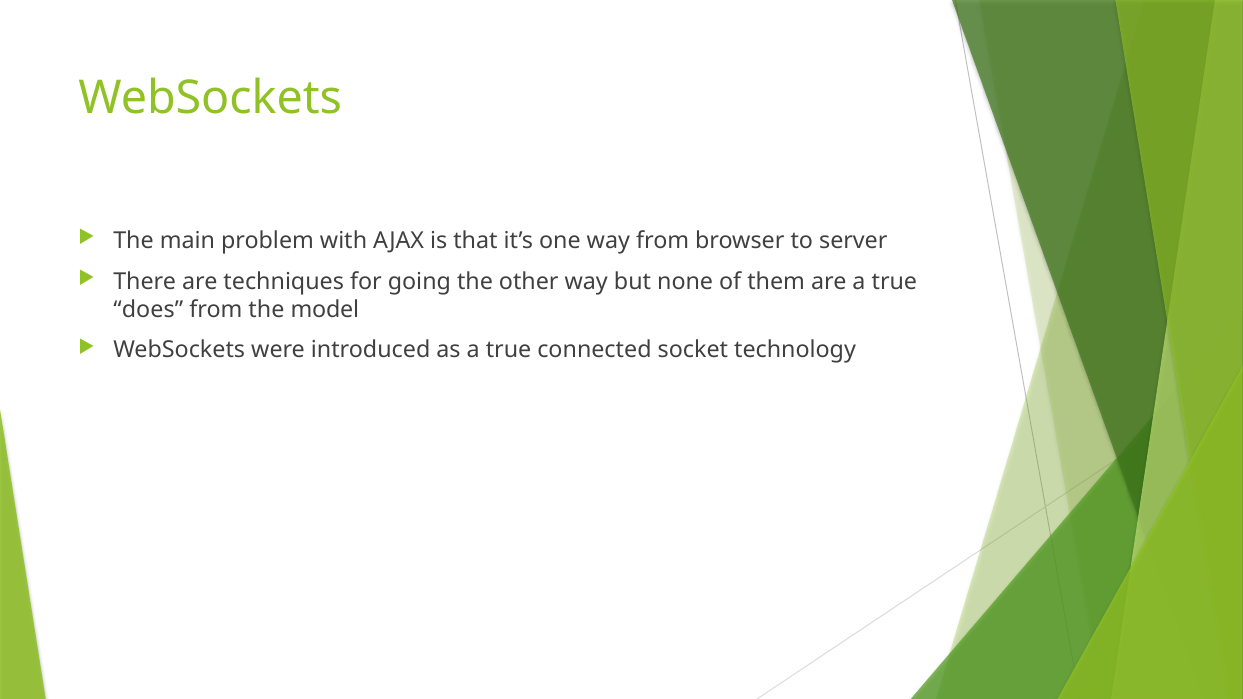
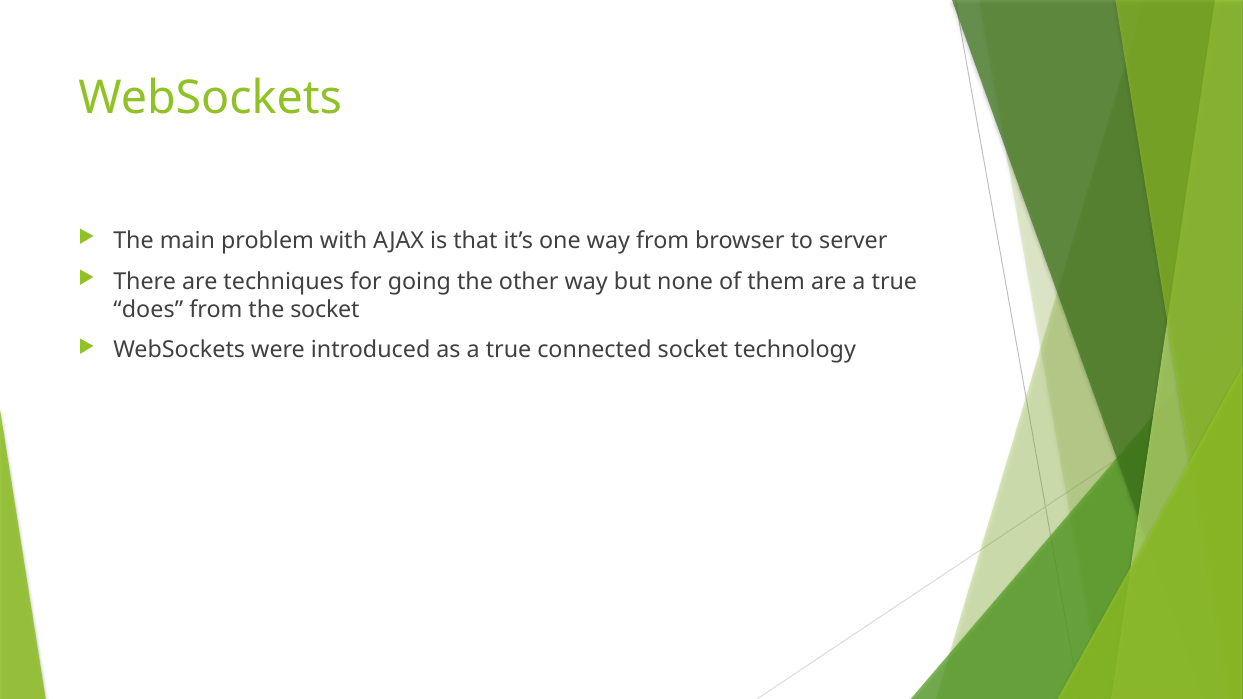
the model: model -> socket (325, 309)
